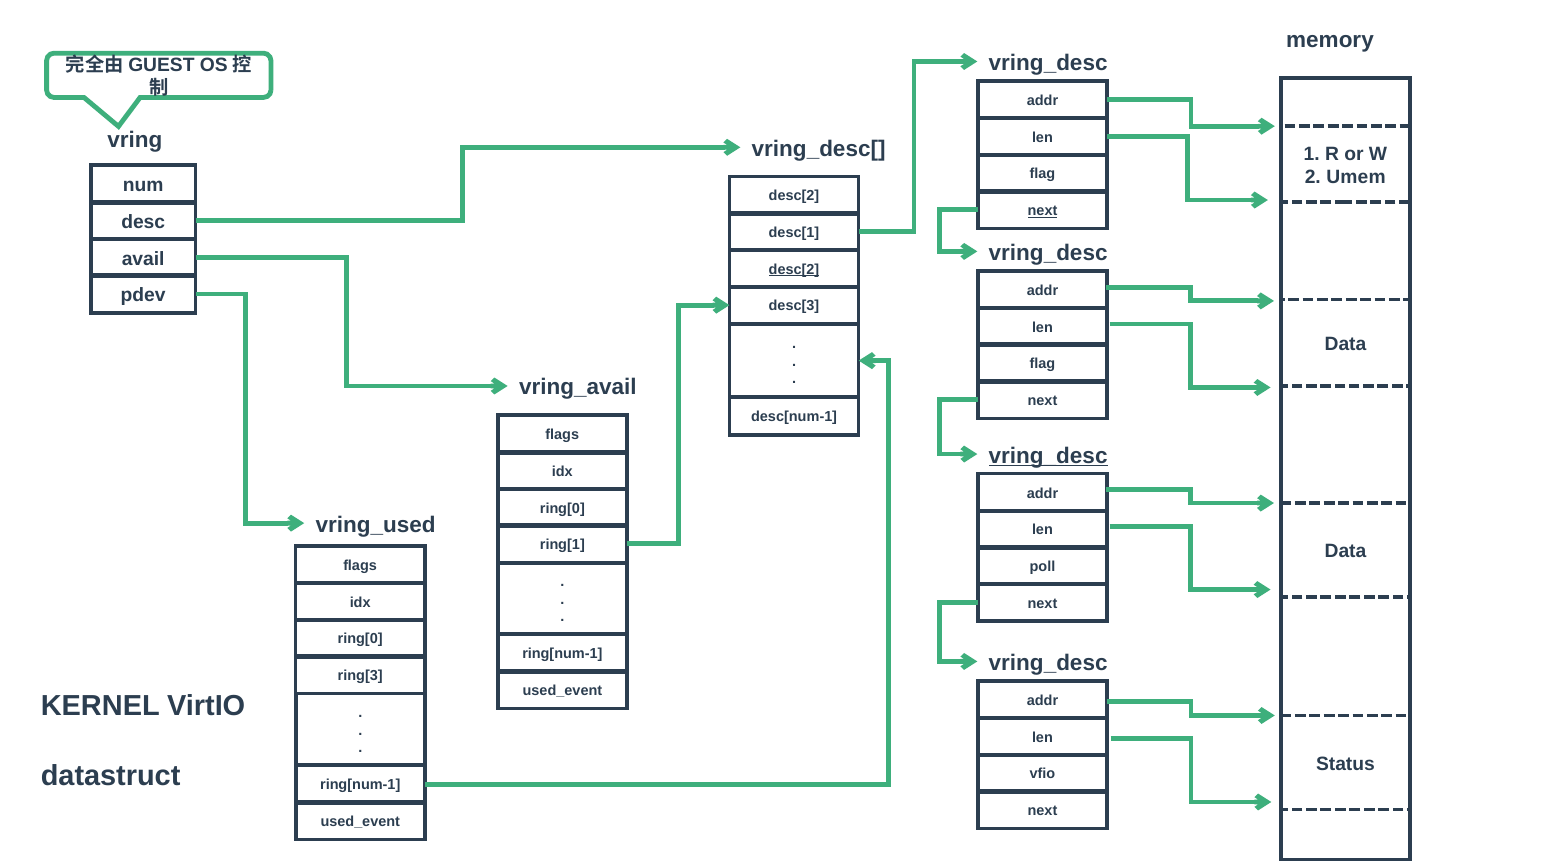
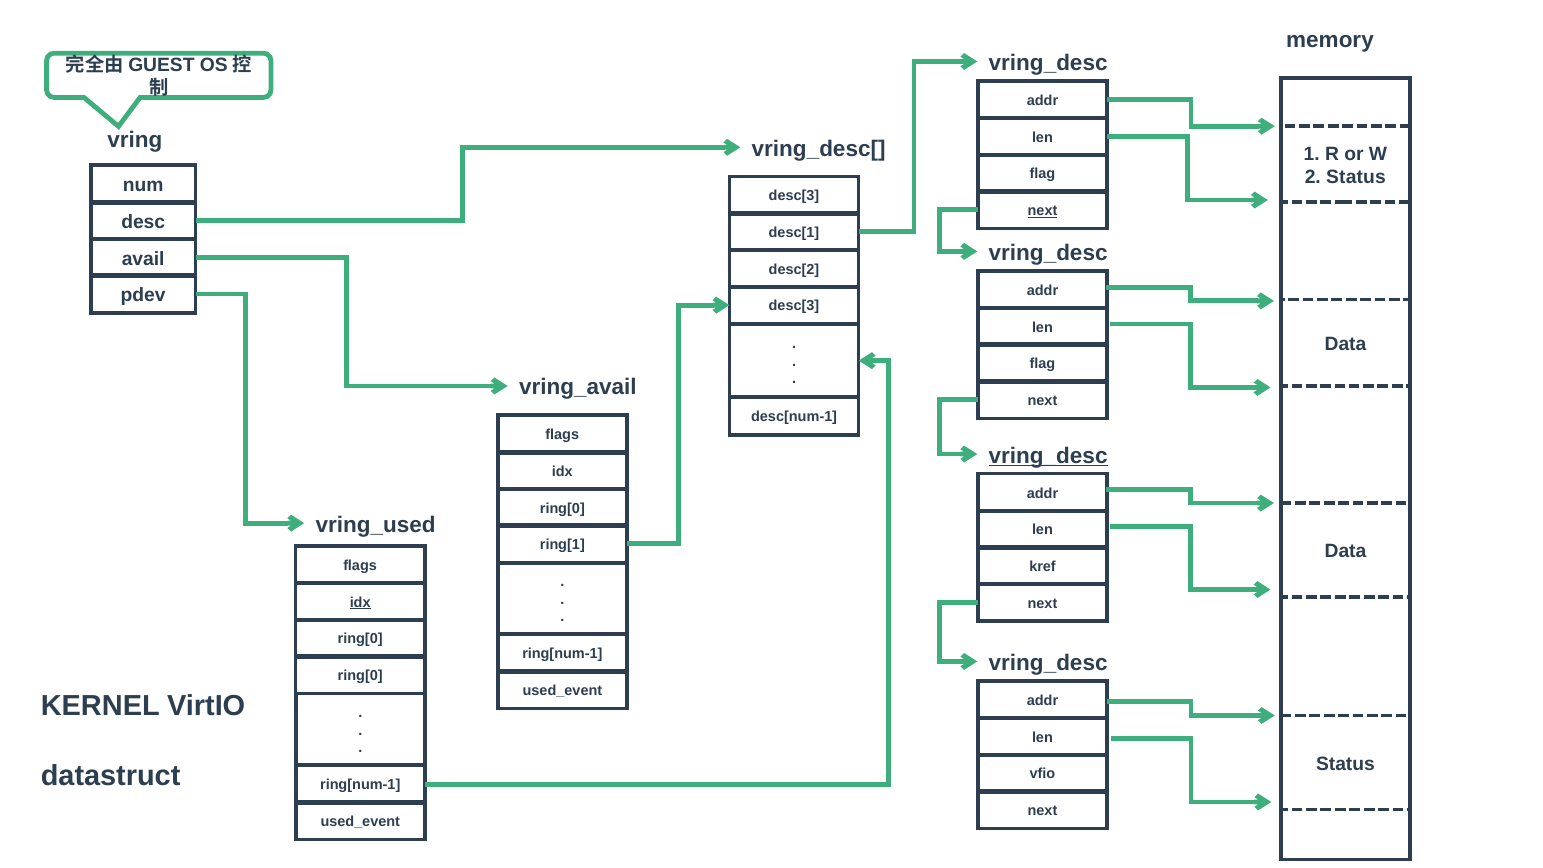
2 Umem: Umem -> Status (1356, 177)
desc[2: desc[2 -> desc[3 (794, 196)
desc[2 underline: present -> none (794, 269)
poll: poll -> kref (1043, 567)
idx underline: none -> present (360, 602)
ring[3: ring[3 -> ring[0 (360, 676)
